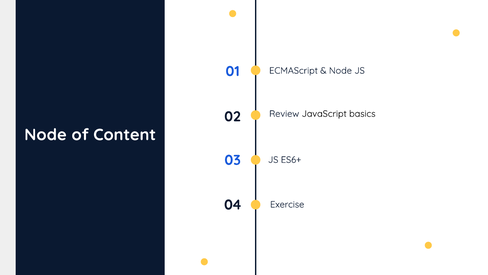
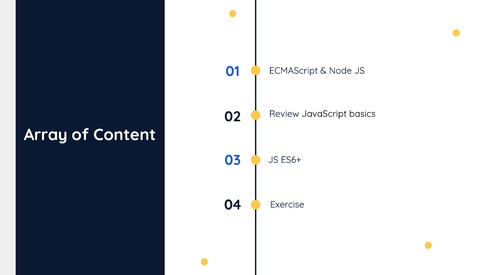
Node: Node -> Array (46, 135)
